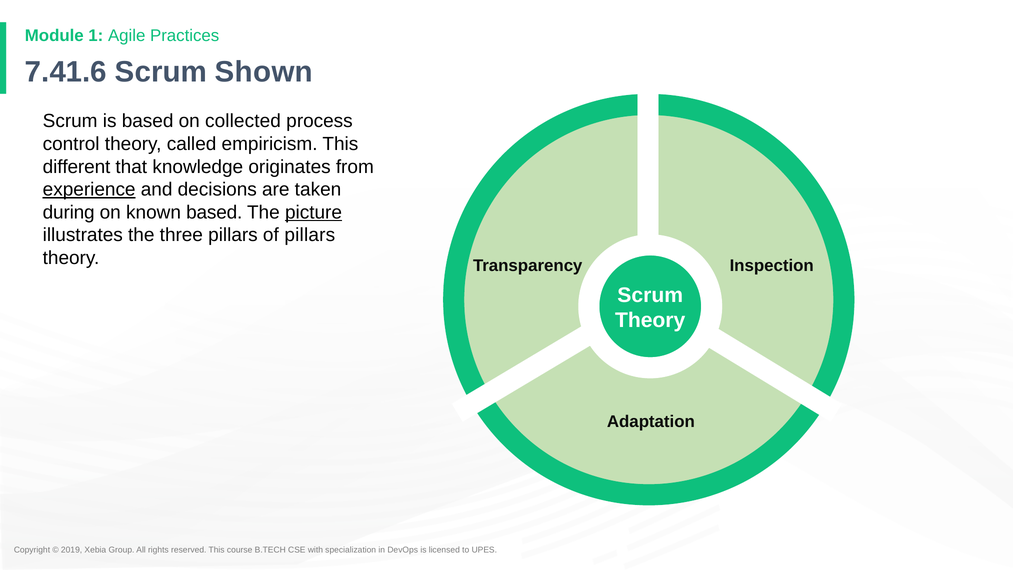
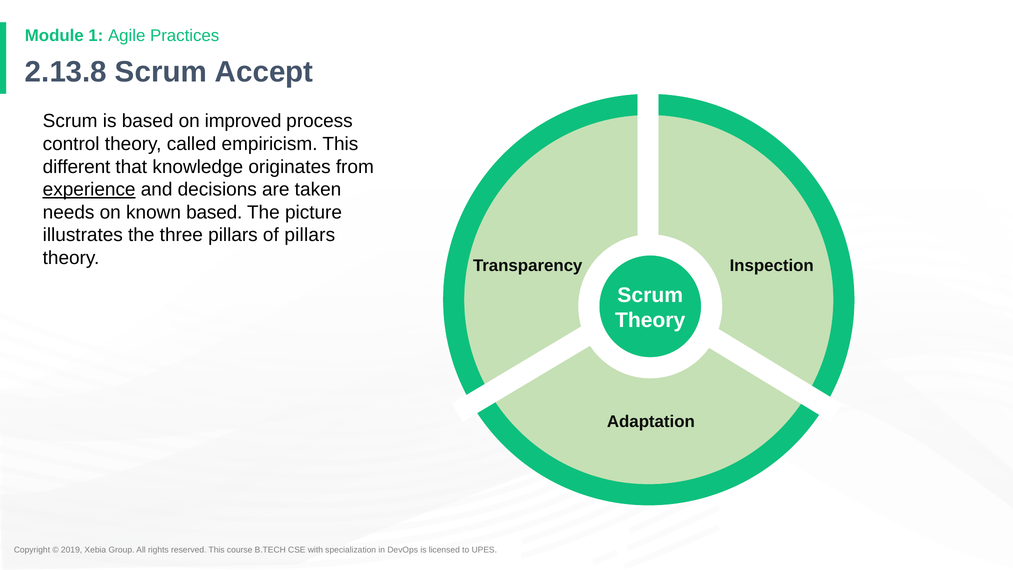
7.41.6: 7.41.6 -> 2.13.8 (66, 72)
Shown: Shown -> Accept (264, 72)
collected: collected -> improved (243, 121)
during: during -> needs (69, 212)
picture underline: present -> none (314, 212)
